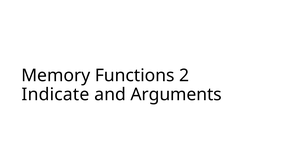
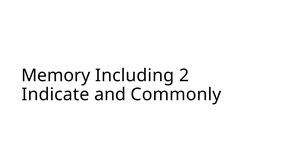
Functions: Functions -> Including (135, 76)
Arguments: Arguments -> Commonly (176, 94)
